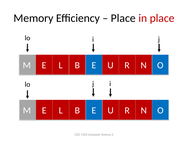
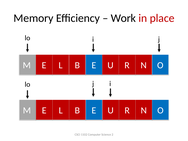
Place: Place -> Work (123, 18)
